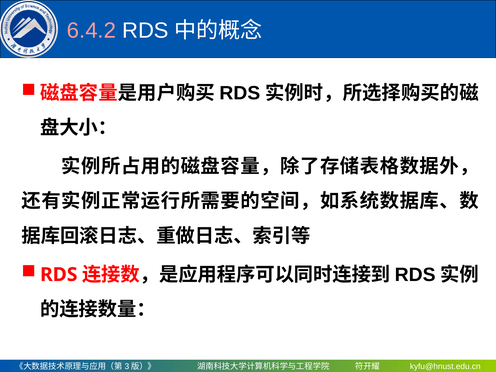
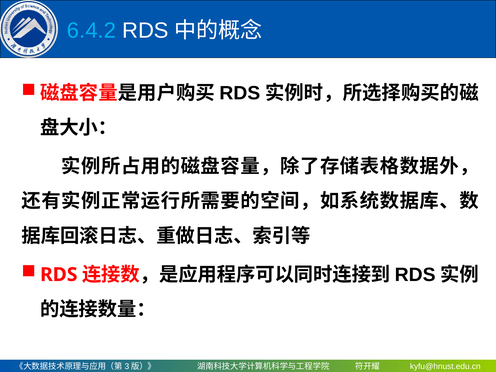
6.4.2 colour: pink -> light blue (91, 30)
